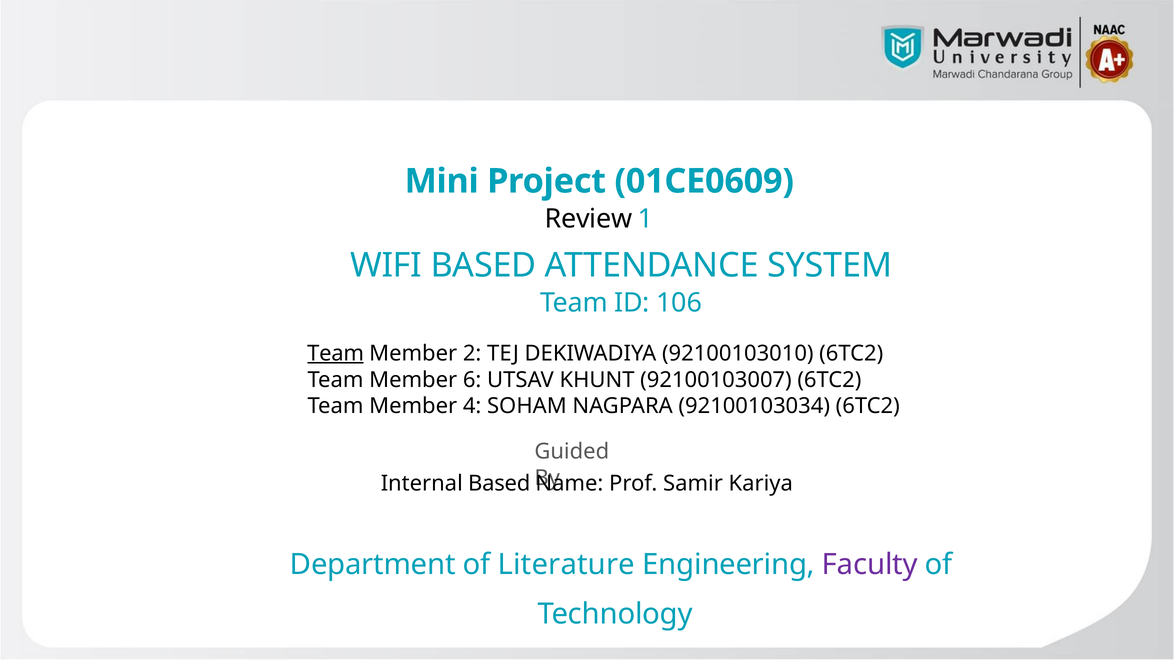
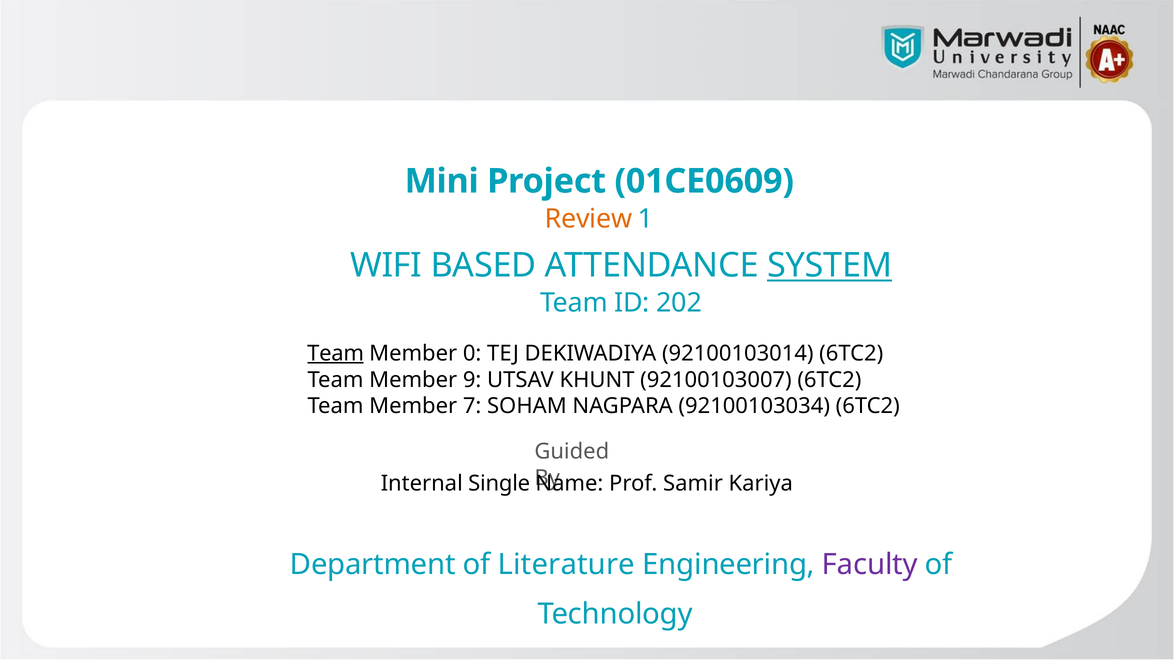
Review colour: black -> orange (588, 219)
SYSTEM underline: none -> present (830, 266)
106: 106 -> 202 (679, 303)
2: 2 -> 0 (472, 354)
92100103010: 92100103010 -> 92100103014 (738, 354)
6: 6 -> 9 (472, 380)
4: 4 -> 7 (472, 406)
Internal Based: Based -> Single (499, 484)
